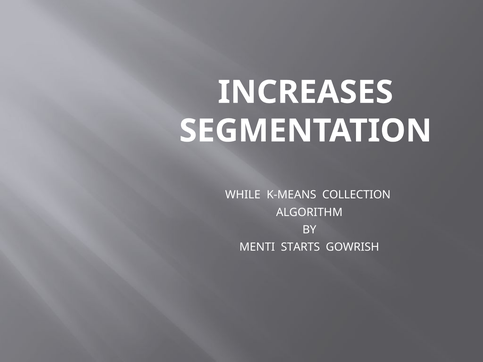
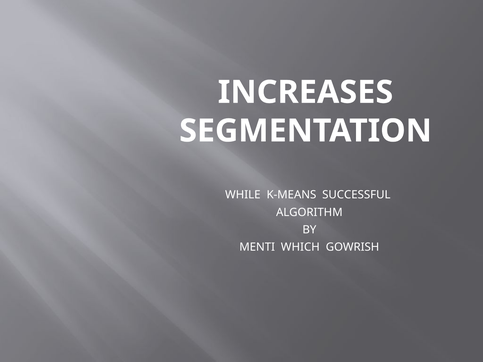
COLLECTION: COLLECTION -> SUCCESSFUL (356, 195)
STARTS: STARTS -> WHICH (300, 247)
